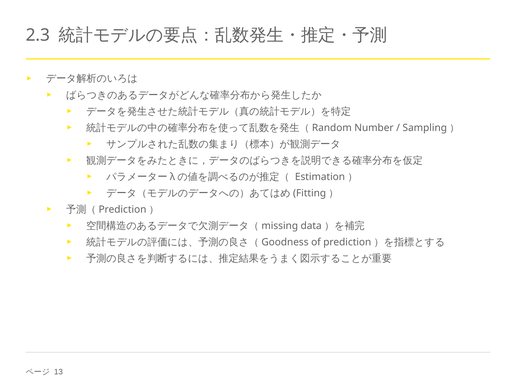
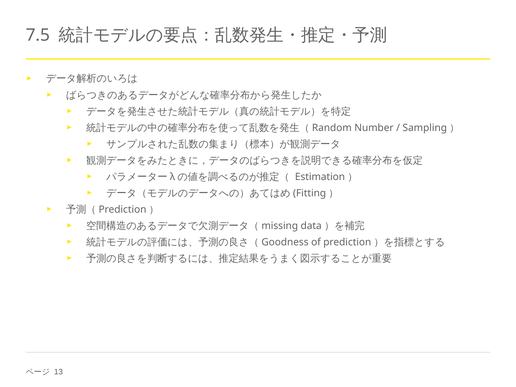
2.3: 2.3 -> 7.5 (38, 35)
